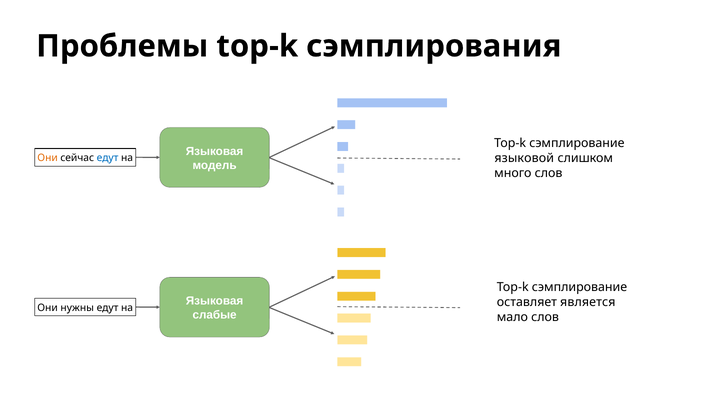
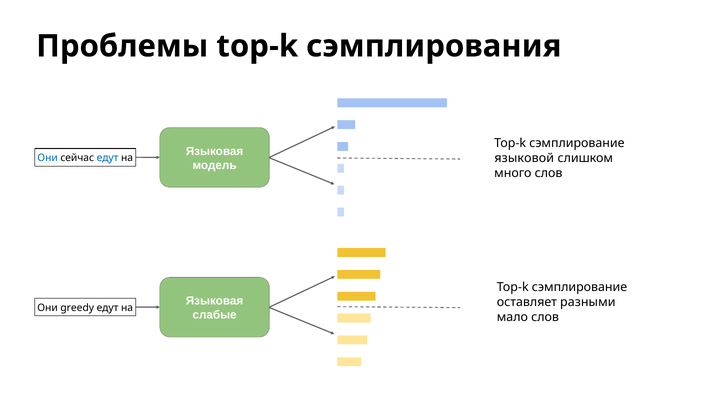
Они colour: orange -> blue (48, 158)
является: является -> разными (588, 302)
нужны: нужны -> greedy (77, 308)
